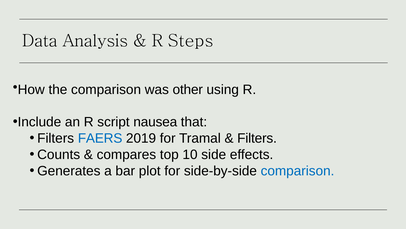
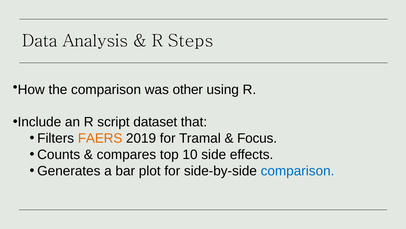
nausea: nausea -> dataset (155, 122)
FAERS colour: blue -> orange (100, 138)
Filters: Filters -> Focus (257, 138)
